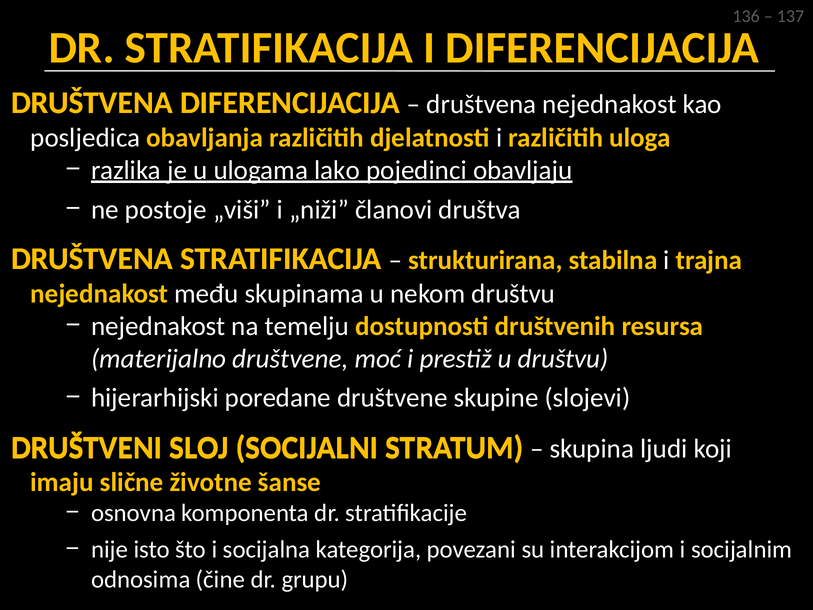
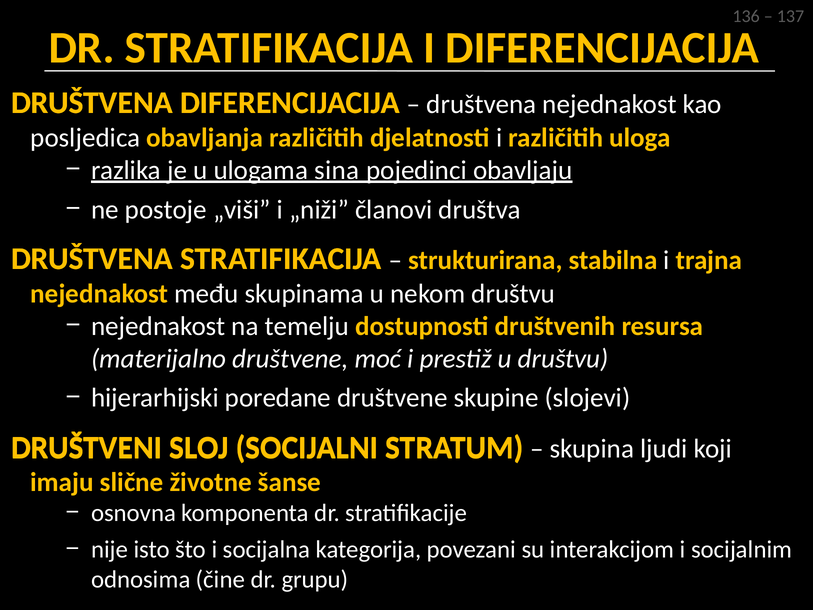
lako: lako -> sina (337, 170)
